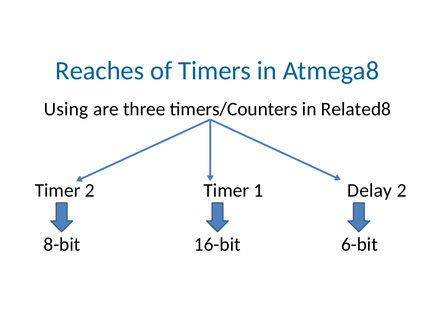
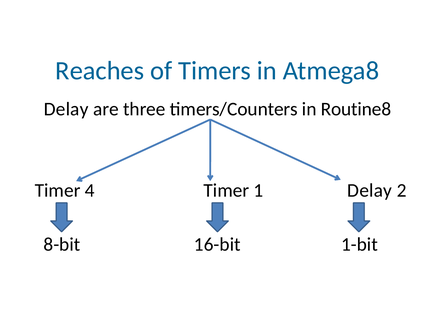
Using: Using -> Delay (66, 109)
Related8: Related8 -> Routine8 (356, 109)
Timer 2: 2 -> 4 (90, 191)
6-bit: 6-bit -> 1-bit (360, 245)
